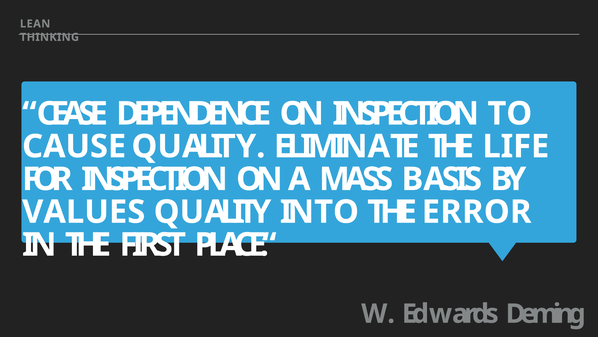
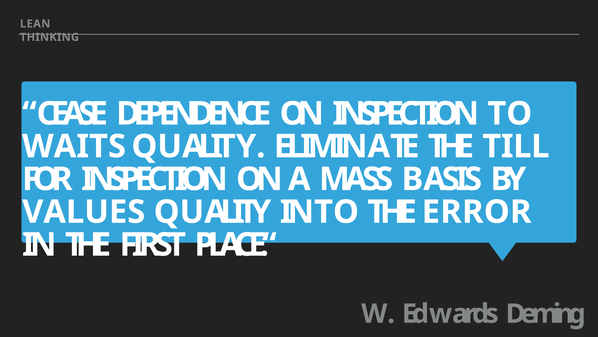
CAUSE: CAUSE -> WAITS (74, 146)
LIFE: LIFE -> TILL (516, 146)
